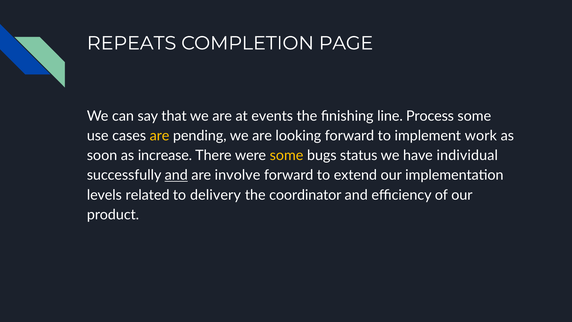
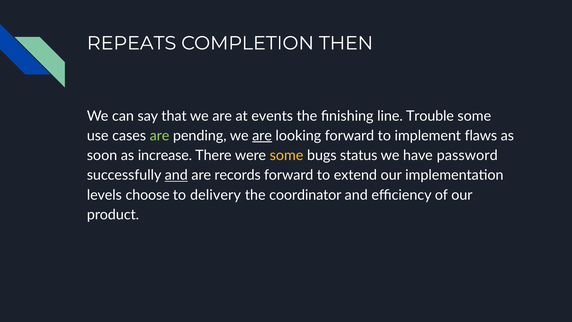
PAGE: PAGE -> THEN (346, 43)
Process: Process -> Trouble (430, 116)
are colour: yellow -> light green (160, 136)
are underline: none -> present (262, 136)
work: work -> flaws (481, 136)
individual: individual -> password (467, 155)
involve: involve -> records (238, 175)
related: related -> choose (148, 195)
